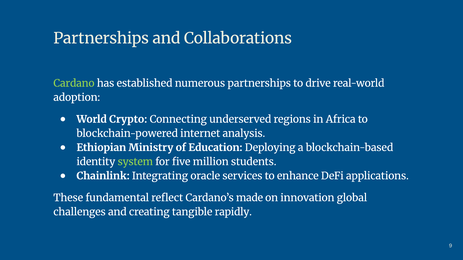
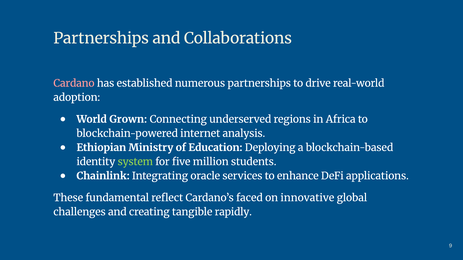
Cardano colour: light green -> pink (74, 83)
Crypto: Crypto -> Grown (128, 120)
made: made -> faced (249, 198)
innovation: innovation -> innovative (307, 198)
